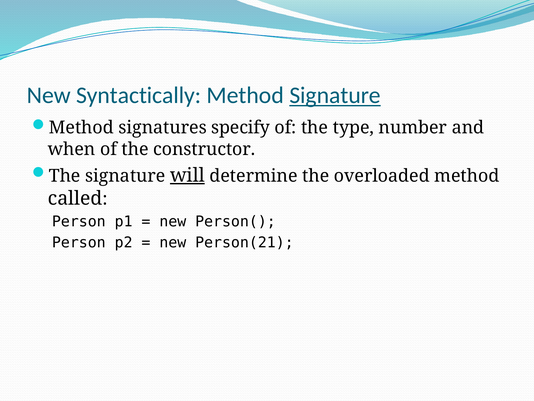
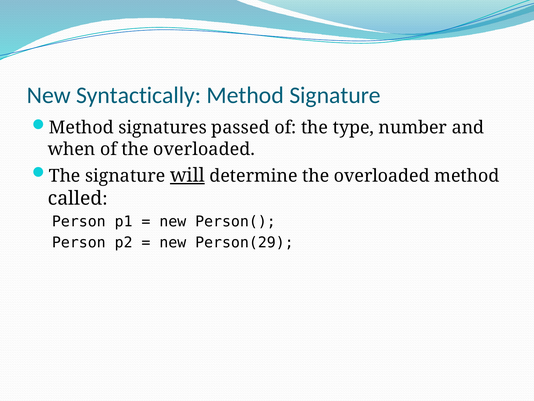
Signature underline: present -> none (335, 95)
specify: specify -> passed (240, 128)
of the constructor: constructor -> overloaded (204, 149)
Person(21: Person(21 -> Person(29 (244, 242)
